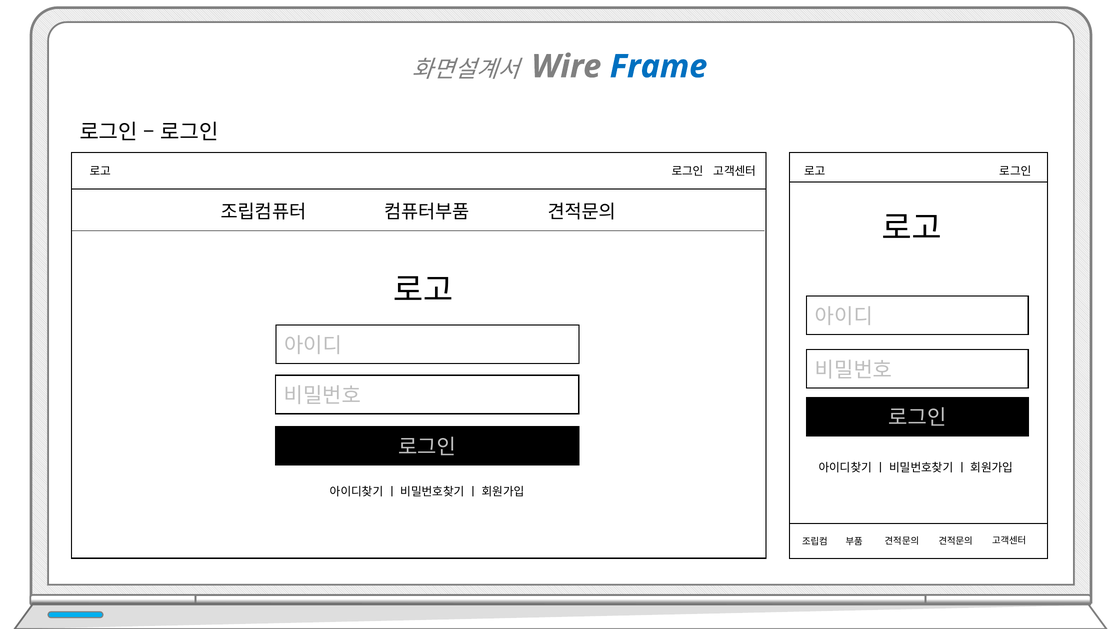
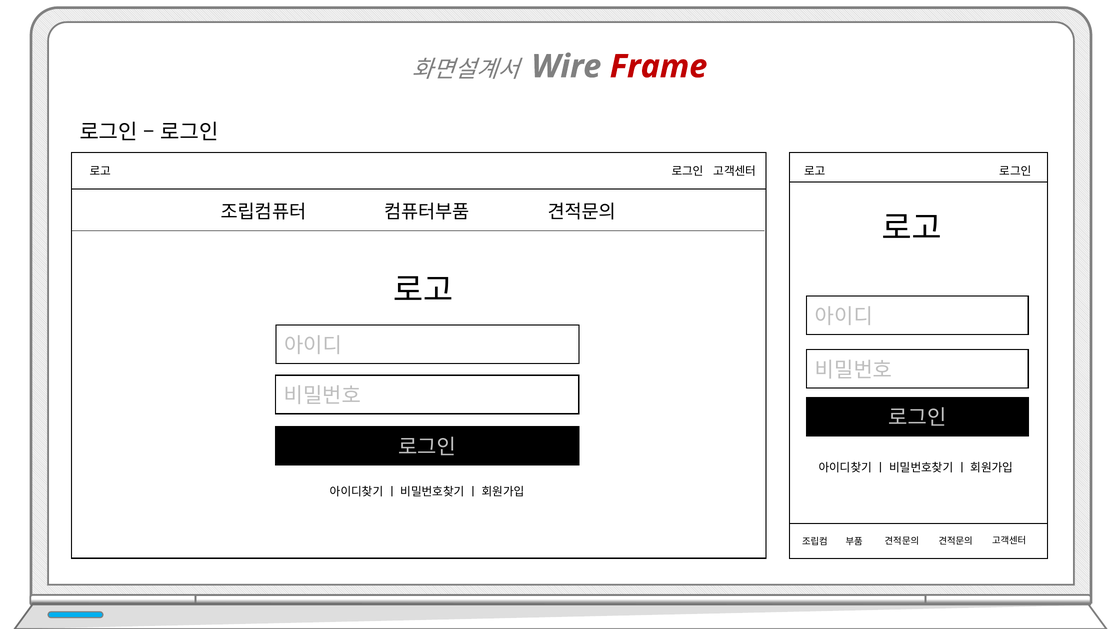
Frame colour: blue -> red (659, 67)
